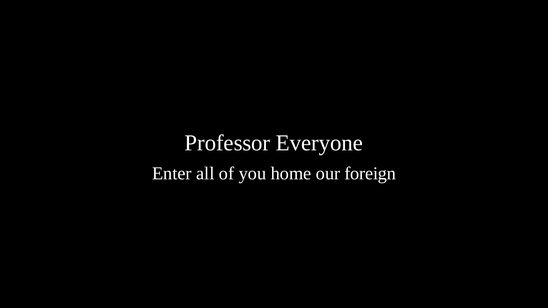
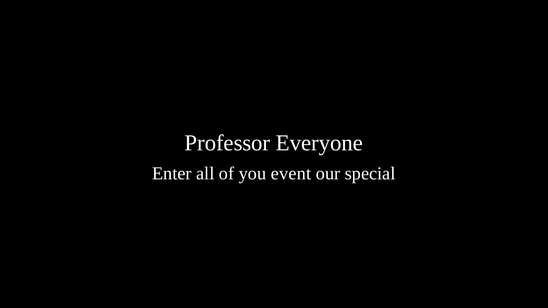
home: home -> event (291, 174)
foreign: foreign -> special (370, 174)
